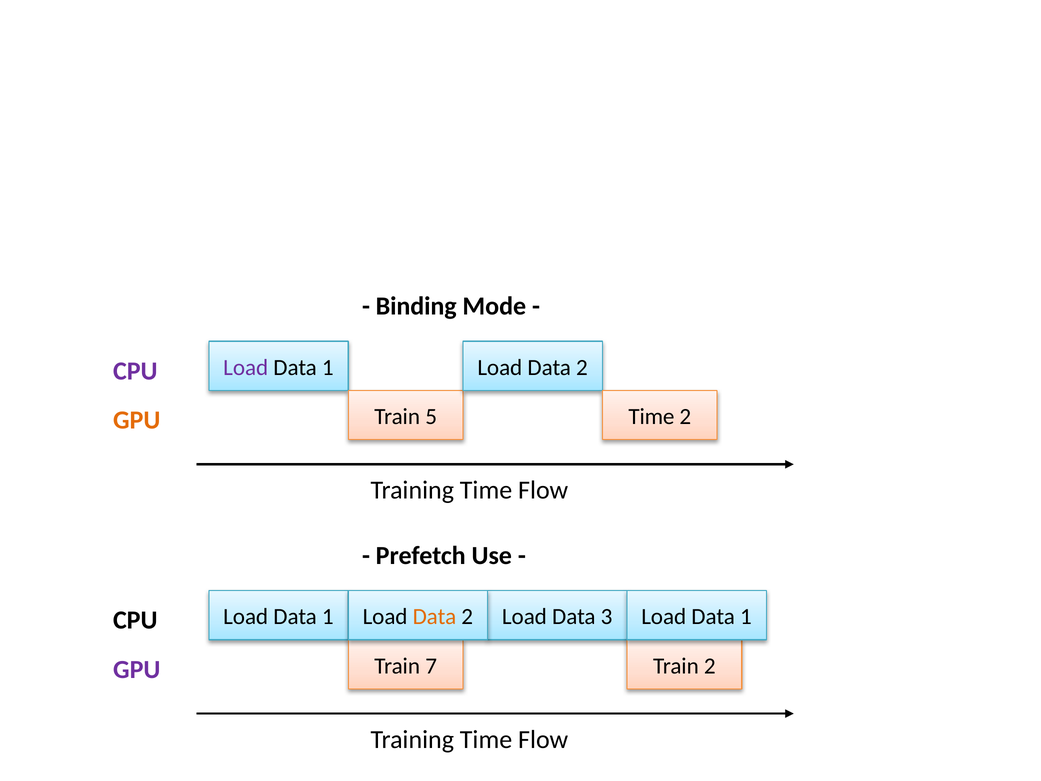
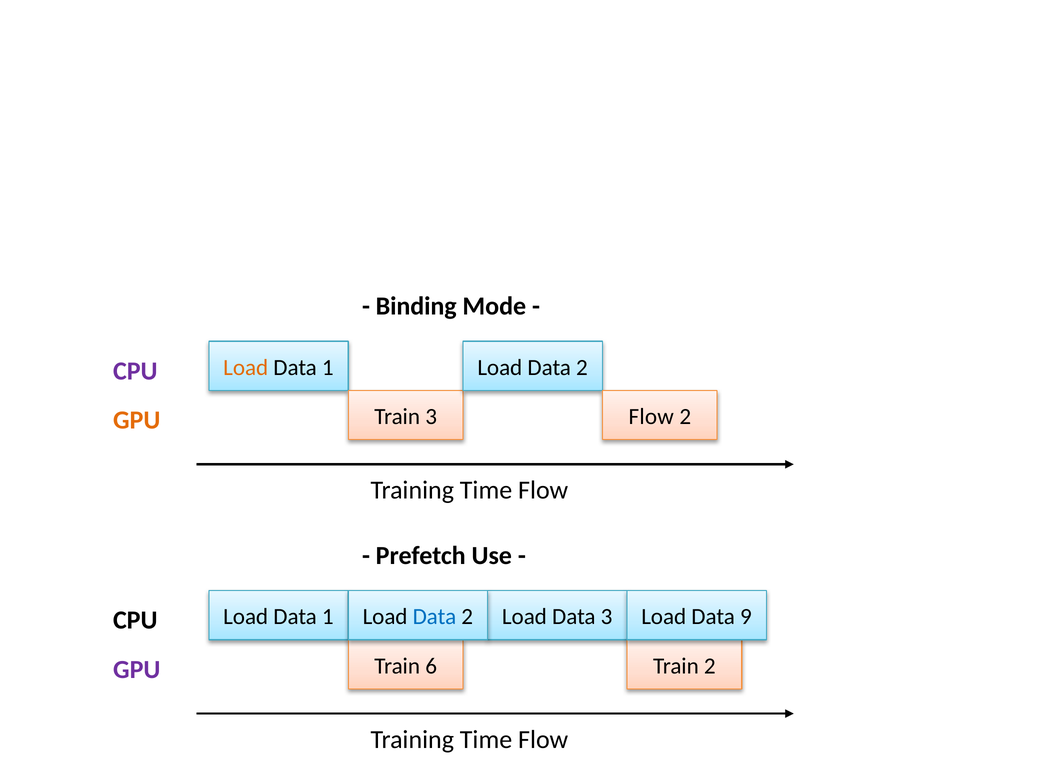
Load colour: purple -> orange (246, 367)
Train 5: 5 -> 3 (431, 417)
Time: Time -> Flow (651, 417)
Data colour: orange -> blue (434, 617)
2 Load Data 1: 1 -> 9 (746, 617)
7: 7 -> 6 (431, 666)
